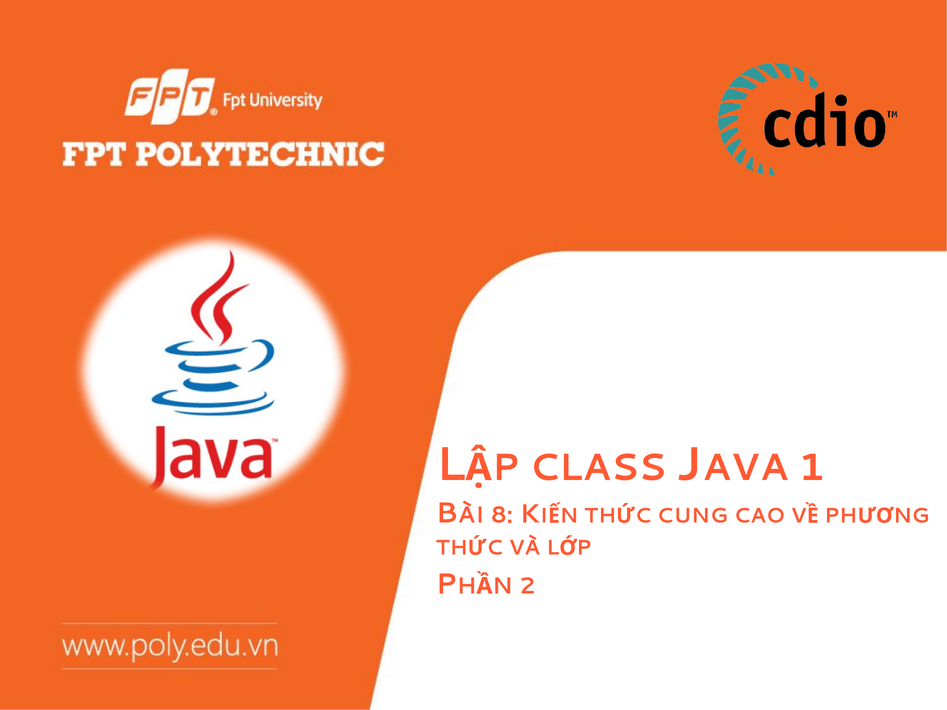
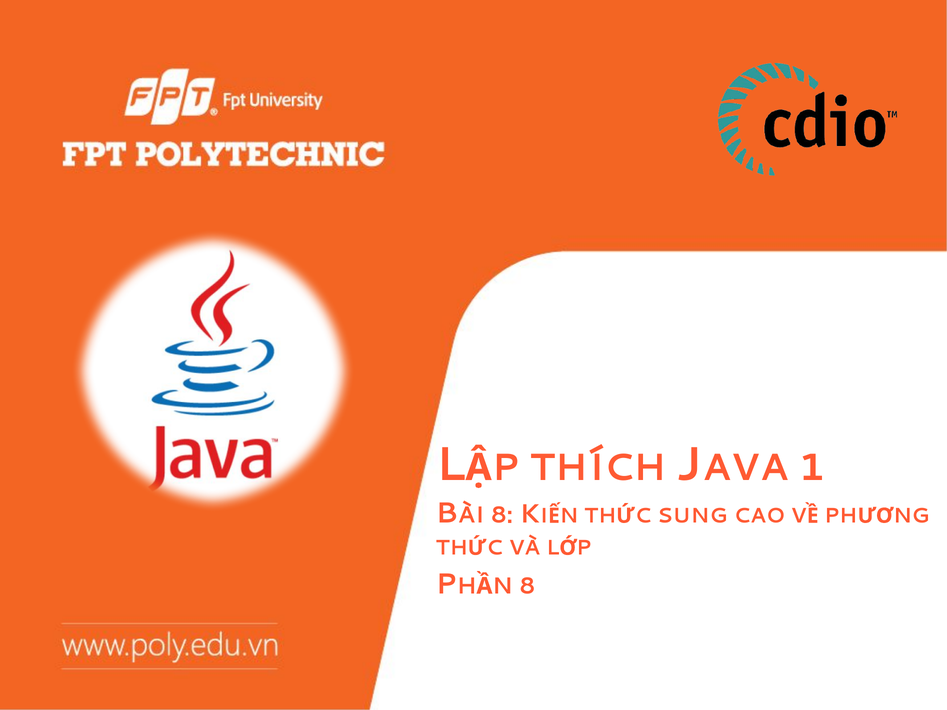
CLASS: CLASS -> THÍCH (598, 468)
CUNG: CUNG -> SUNG (693, 516)
2: 2 -> 8 (527, 586)
